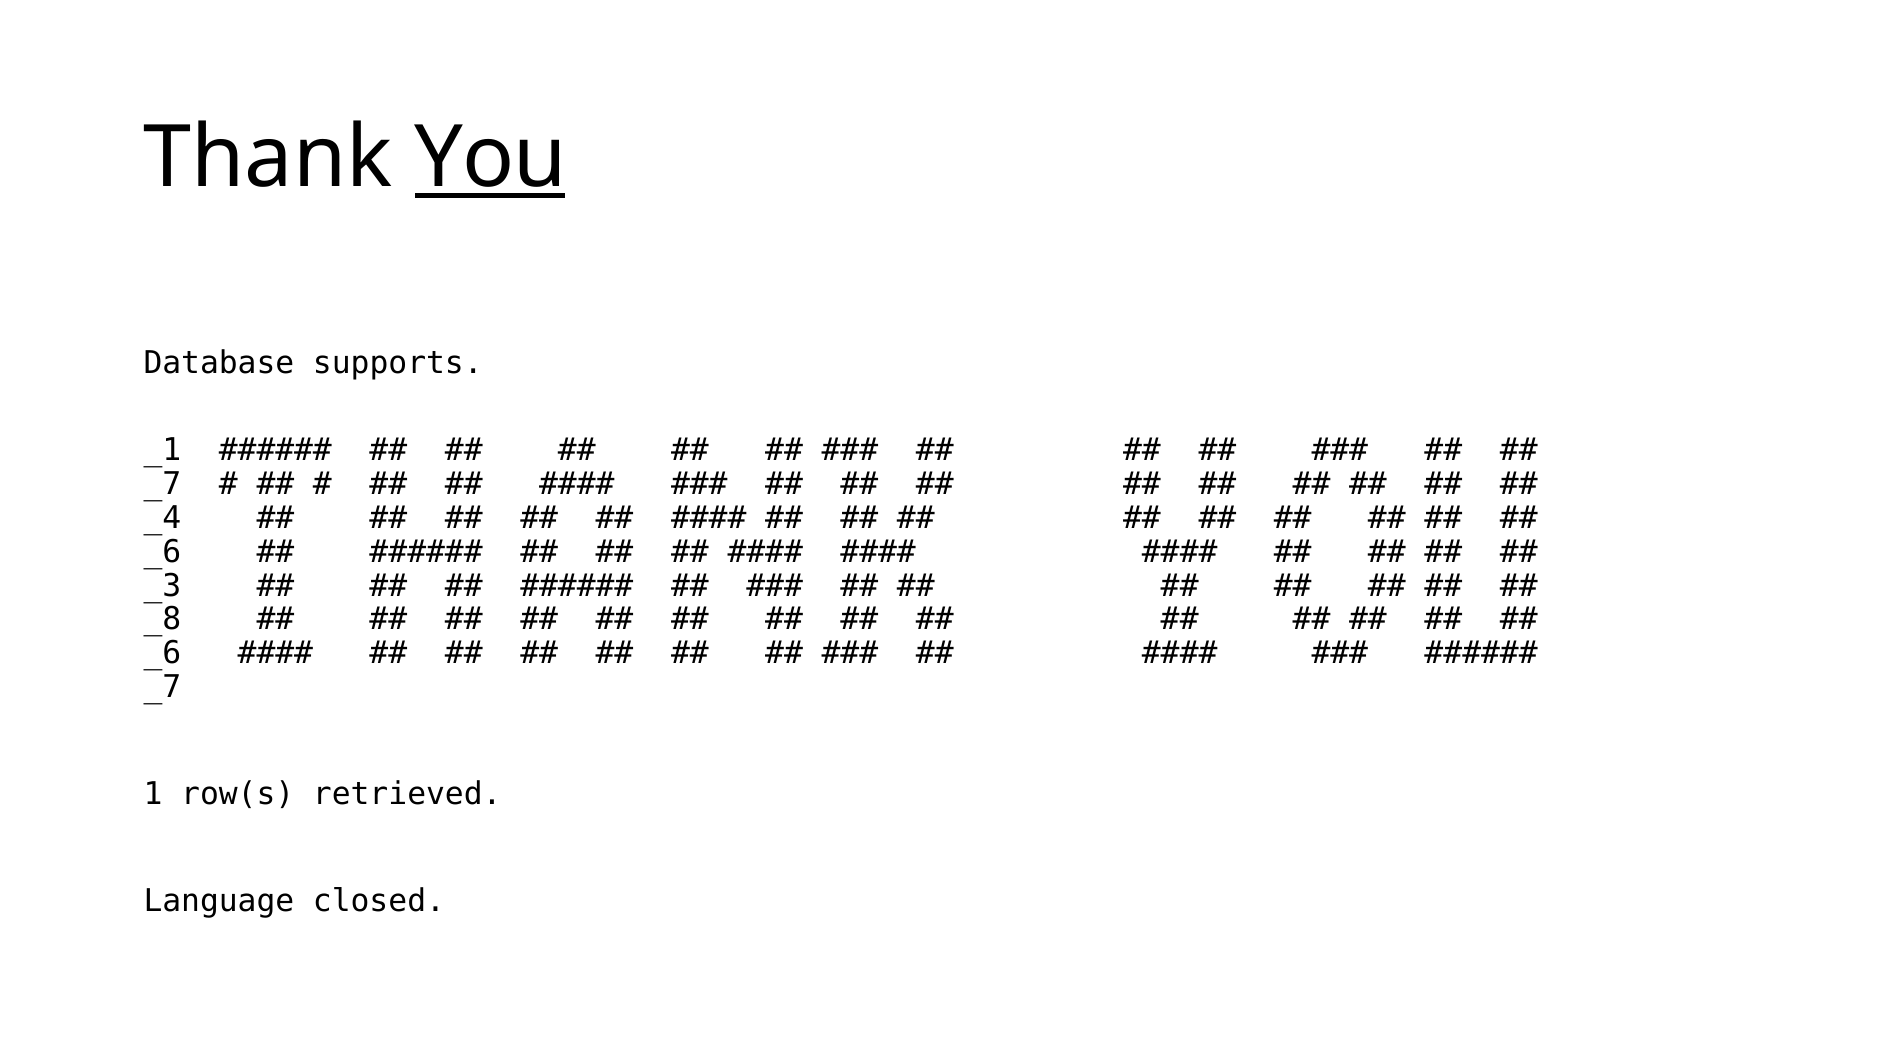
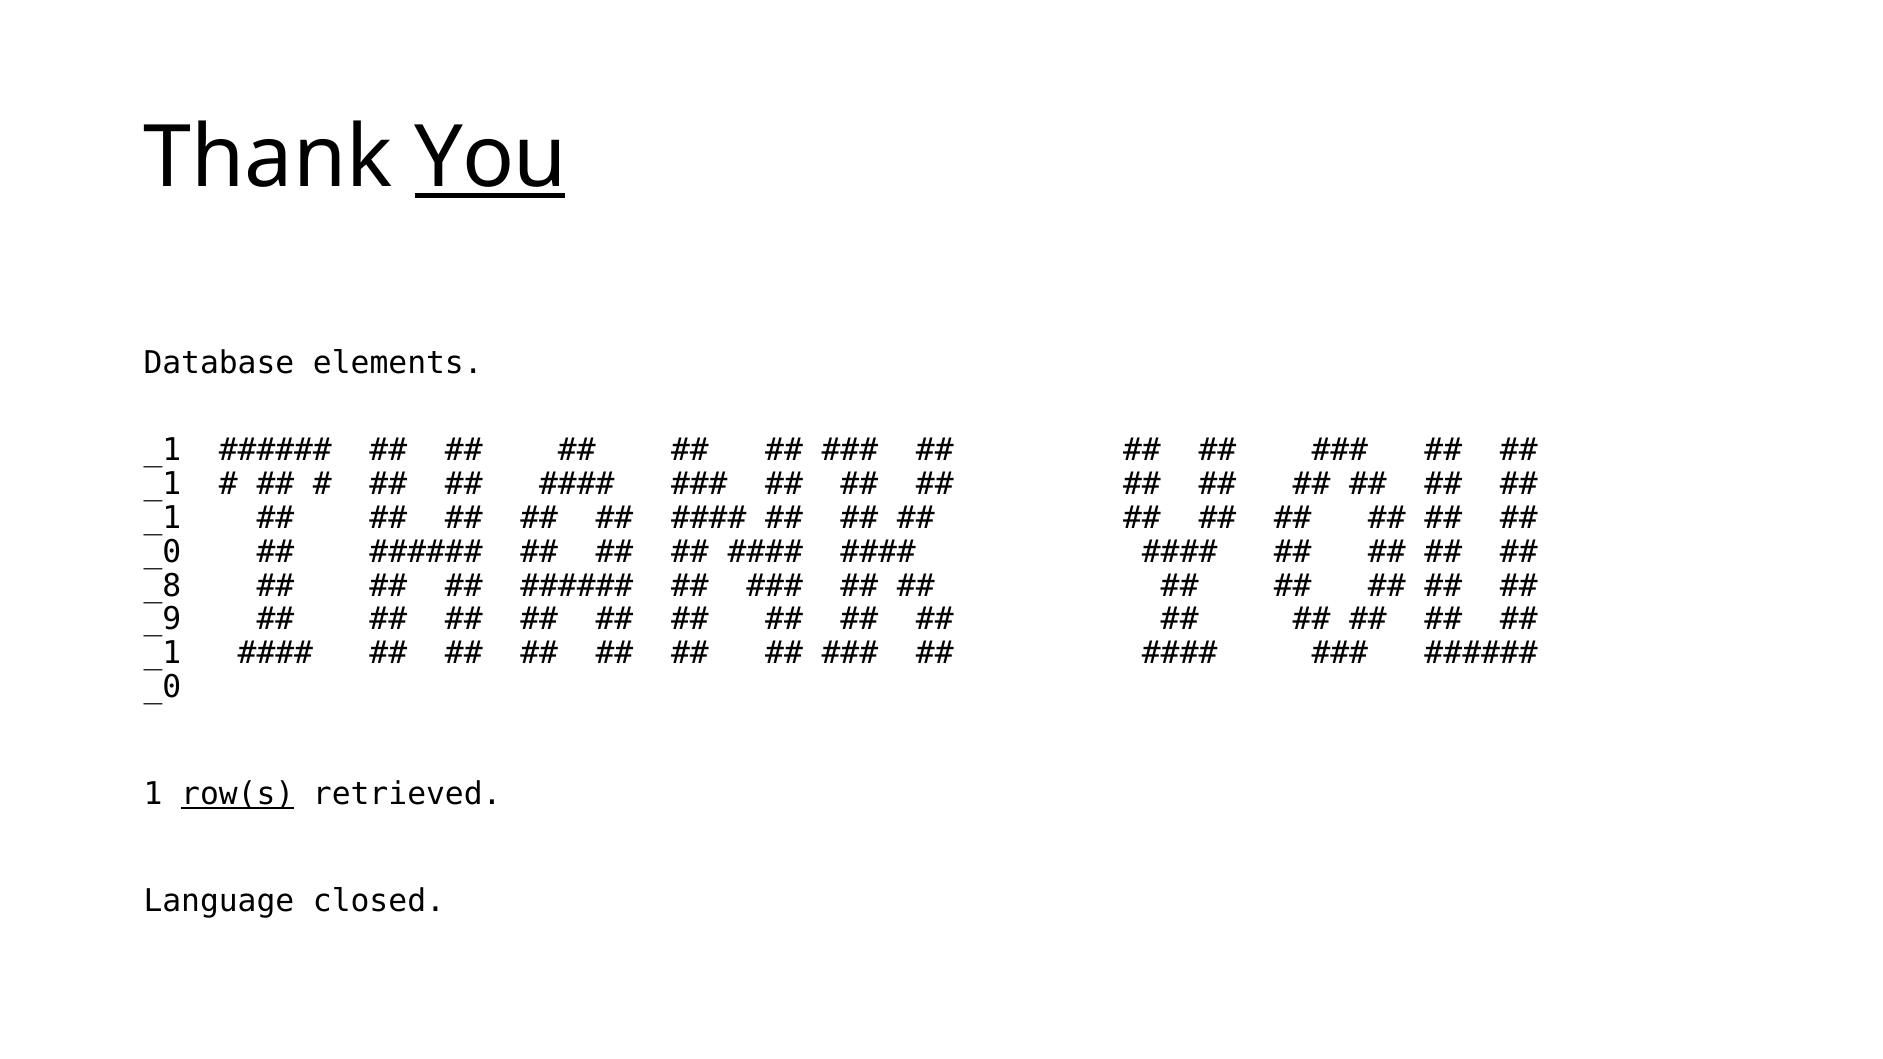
supports: supports -> elements (398, 363)
_7: _7 -> _1 (162, 484)
_4: _4 -> _1 (162, 518)
_6: _6 -> _0 (162, 552)
_3: _3 -> _8 (162, 586)
_8: _8 -> _9 (162, 620)
_6: _6 -> _1 (162, 654)
_7: _7 -> _0 (162, 687)
row(s underline: none -> present (238, 794)
